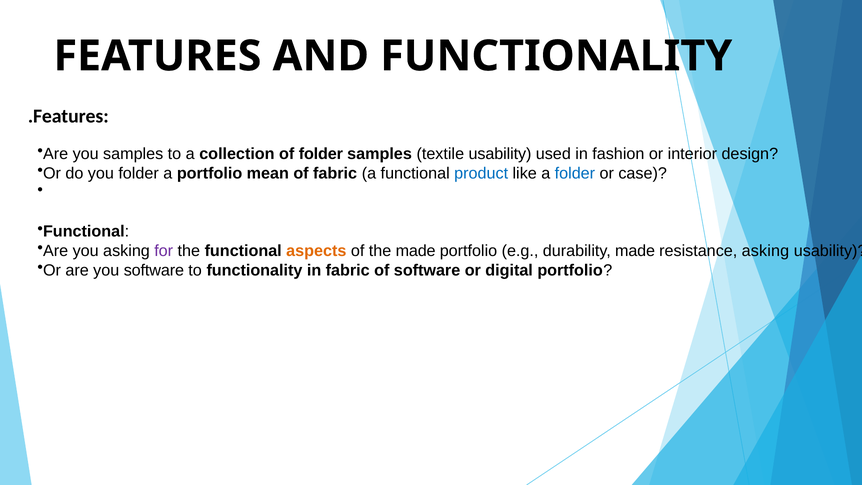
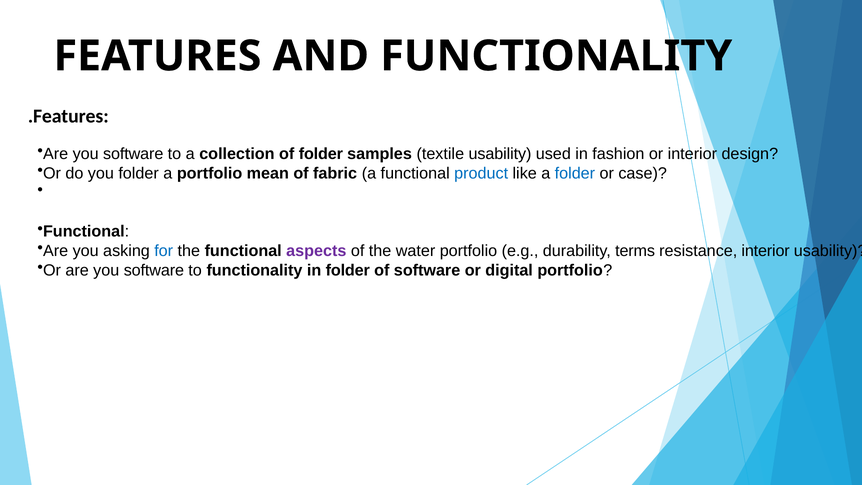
samples: samples -> software (133, 154)
for colour: purple -> blue (164, 251)
aspects colour: orange -> purple (316, 251)
the made: made -> water (416, 251)
durability made: made -> terms (635, 251)
resistance asking: asking -> interior (766, 251)
in fabric: fabric -> folder (348, 270)
